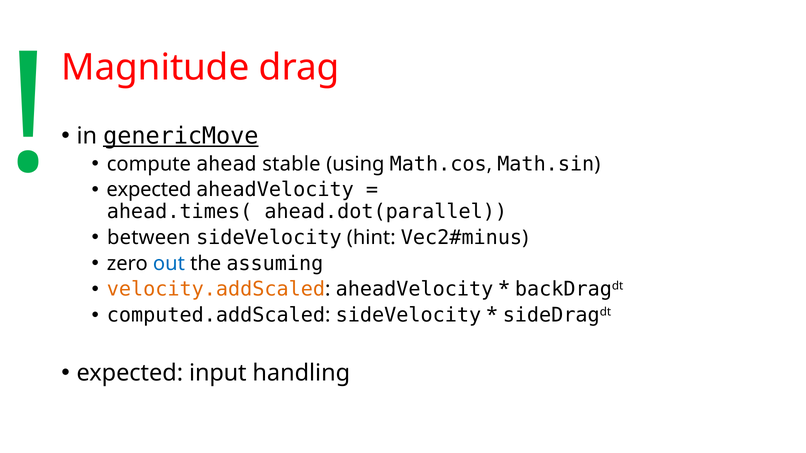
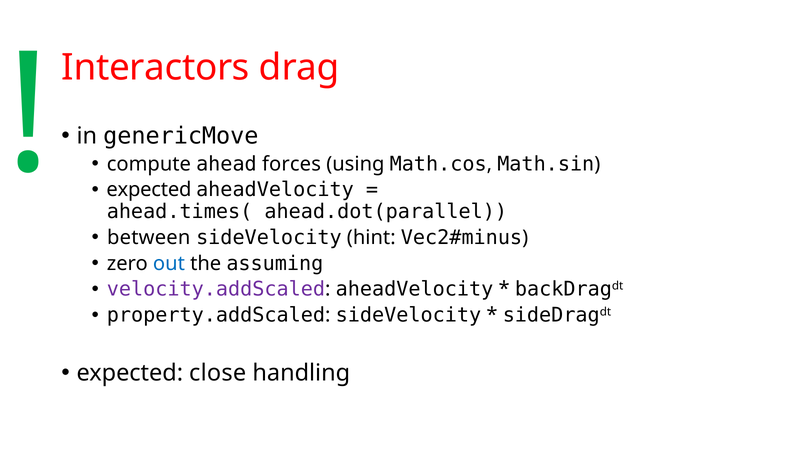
Magnitude: Magnitude -> Interactors (156, 68)
genericMove underline: present -> none (181, 136)
stable: stable -> forces (291, 164)
velocity.addScaled colour: orange -> purple (216, 290)
computed.addScaled: computed.addScaled -> property.addScaled (216, 316)
input: input -> close (218, 373)
